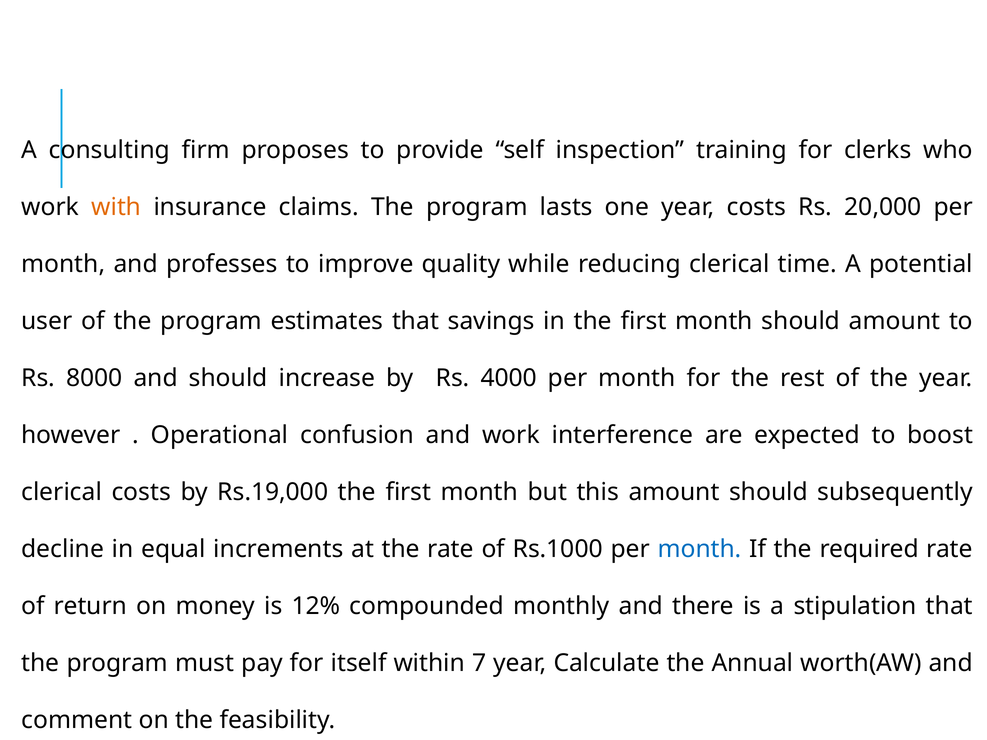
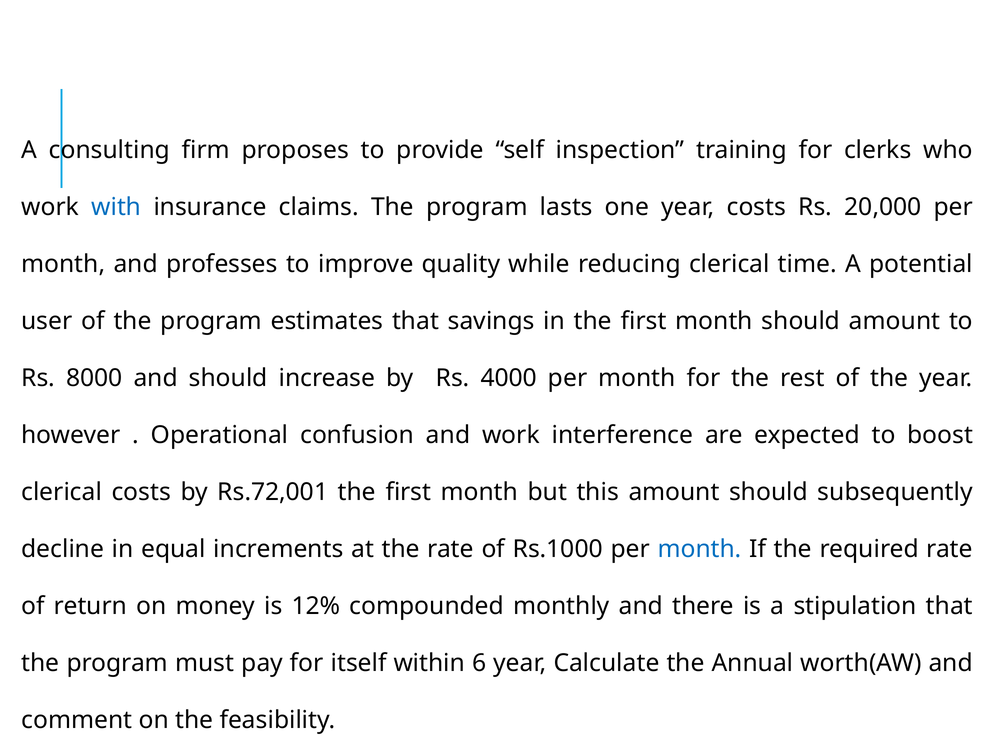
with colour: orange -> blue (116, 207)
Rs.19,000: Rs.19,000 -> Rs.72,001 (273, 492)
7: 7 -> 6 (479, 663)
